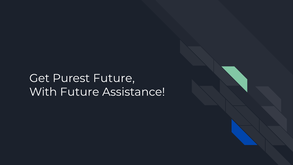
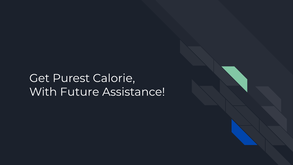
Purest Future: Future -> Calorie (114, 78)
